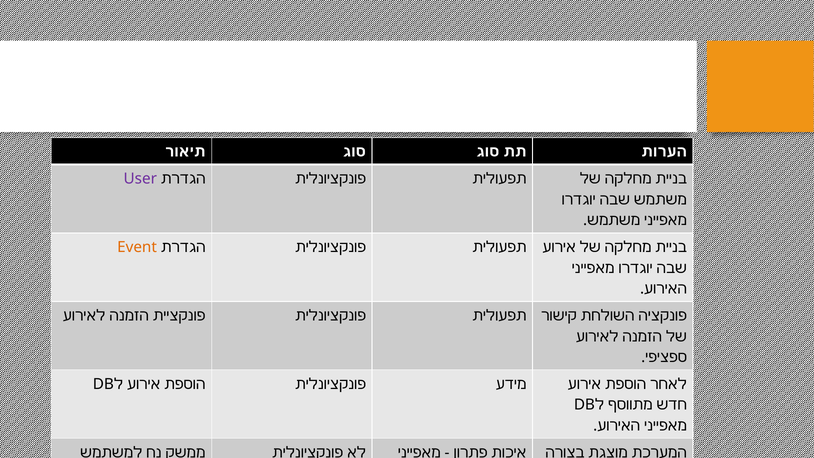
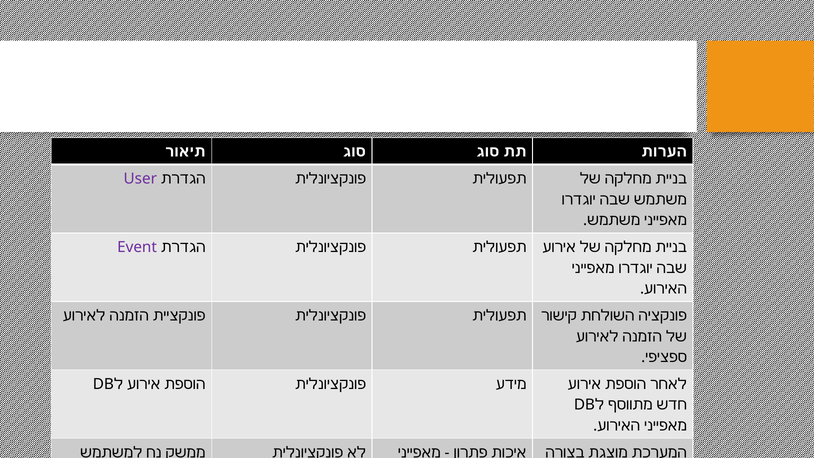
Event colour: orange -> purple (137, 247)
